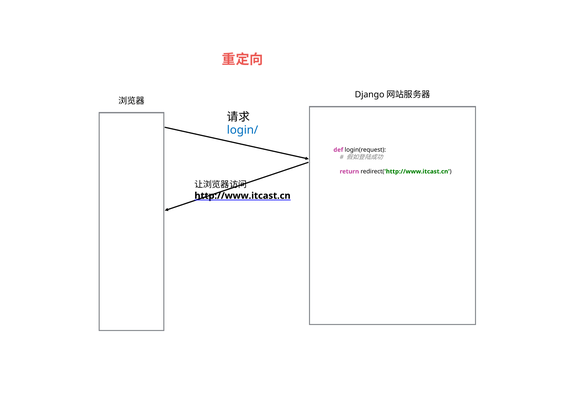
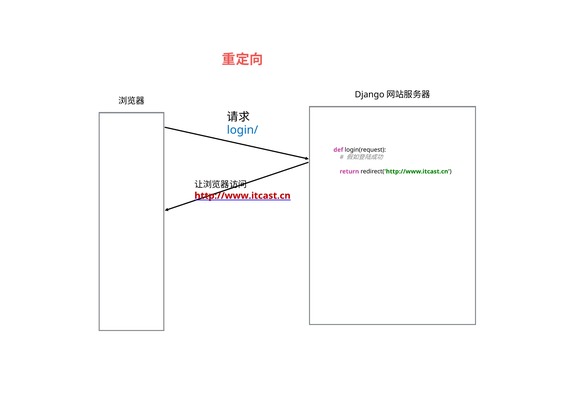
http://www.itcast.cn colour: black -> red (243, 196)
